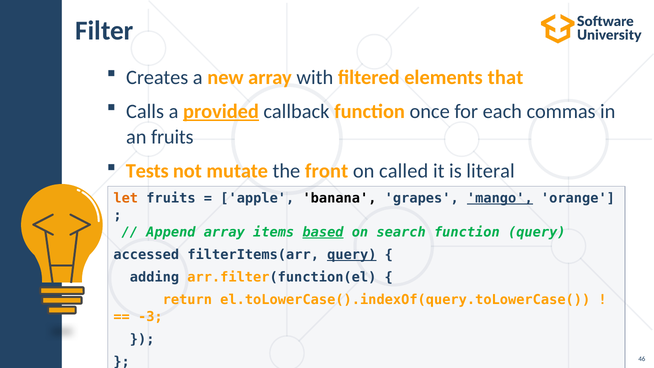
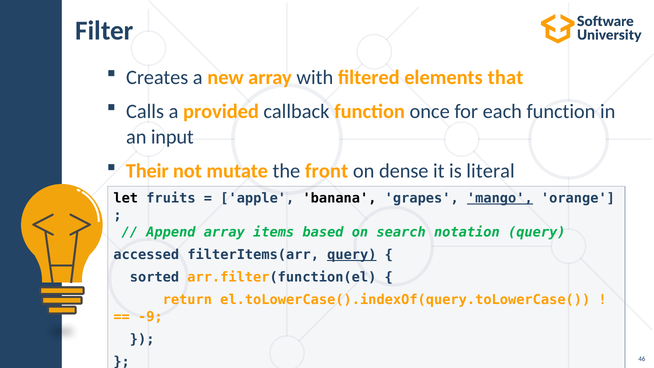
provided underline: present -> none (221, 111)
each commas: commas -> function (561, 111)
an fruits: fruits -> input (172, 137)
Tests: Tests -> Their (147, 171)
called: called -> dense (404, 171)
let colour: orange -> black (126, 198)
based underline: present -> none (323, 232)
search function: function -> notation (467, 232)
adding: adding -> sorted (154, 277)
-3: -3 -> -9 (150, 317)
